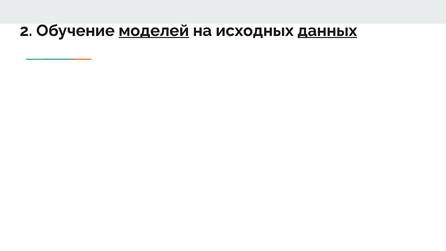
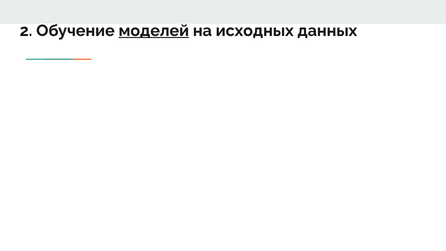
данных underline: present -> none (327, 31)
